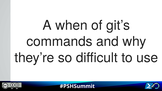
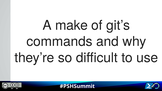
when: when -> make (71, 25)
